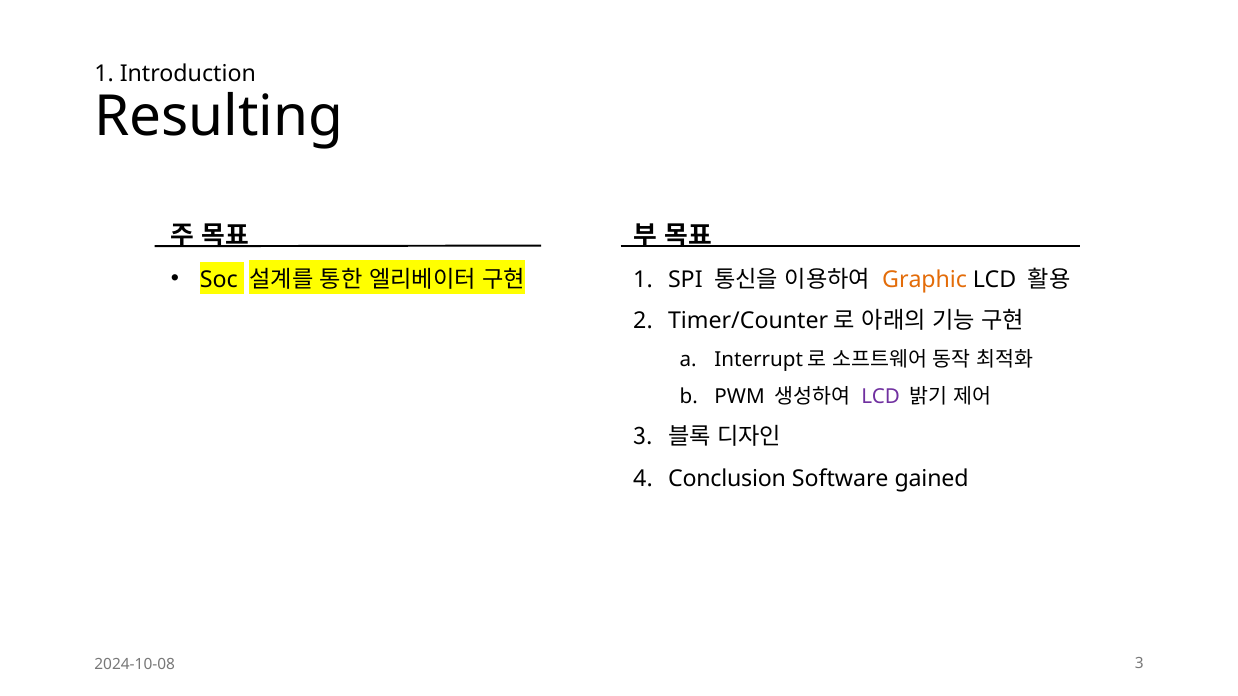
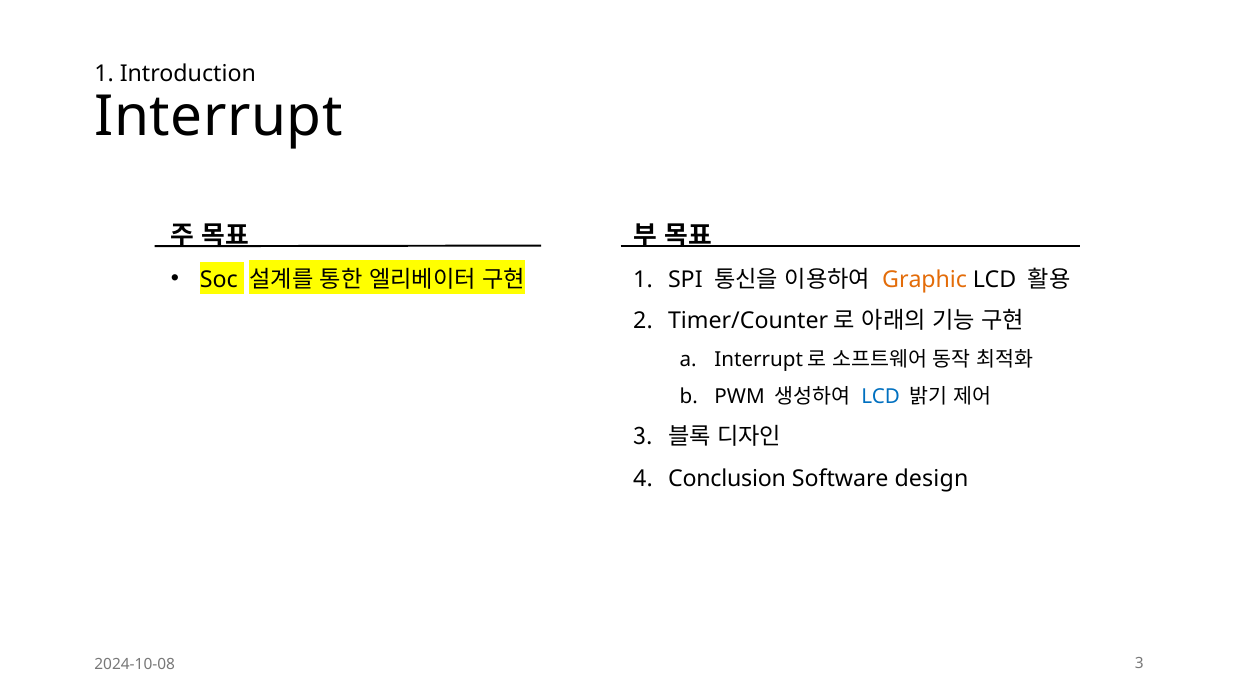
Resulting: Resulting -> Interrupt (219, 117)
LCD colour: purple -> blue (881, 397)
gained: gained -> design (931, 479)
